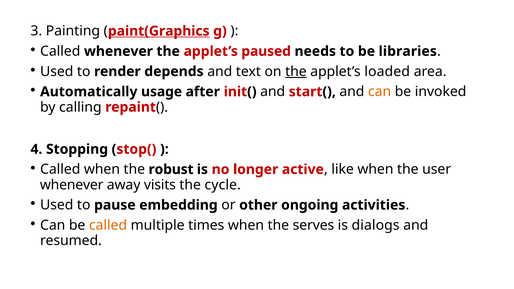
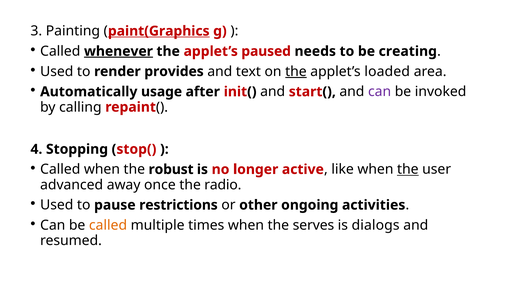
whenever underline: none -> present (118, 51)
libraries: libraries -> creating (408, 51)
depends: depends -> provides (174, 72)
can colour: orange -> purple (380, 92)
the underline: none -> present (408, 169)
whenever: whenever -> advanced (72, 185)
visits: visits -> once (160, 185)
cycle: cycle -> radio (223, 185)
embedding: embedding -> restrictions (178, 205)
